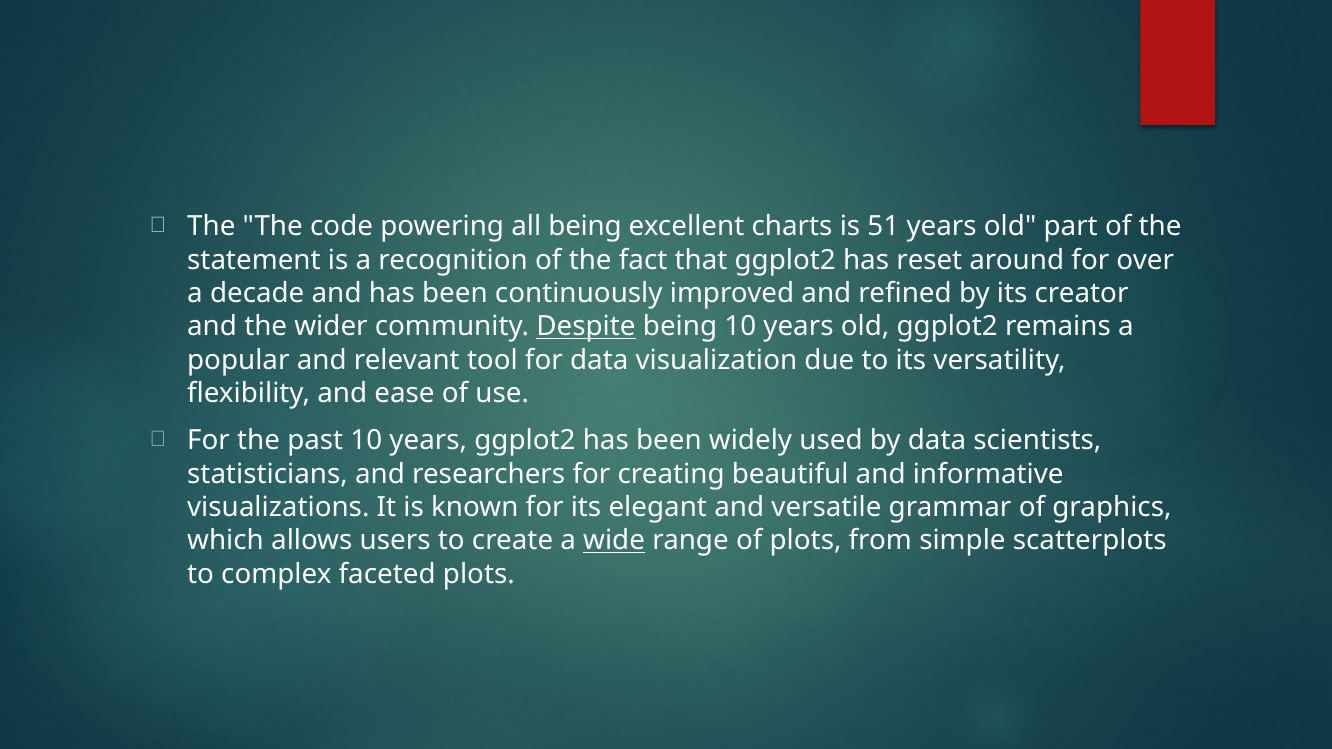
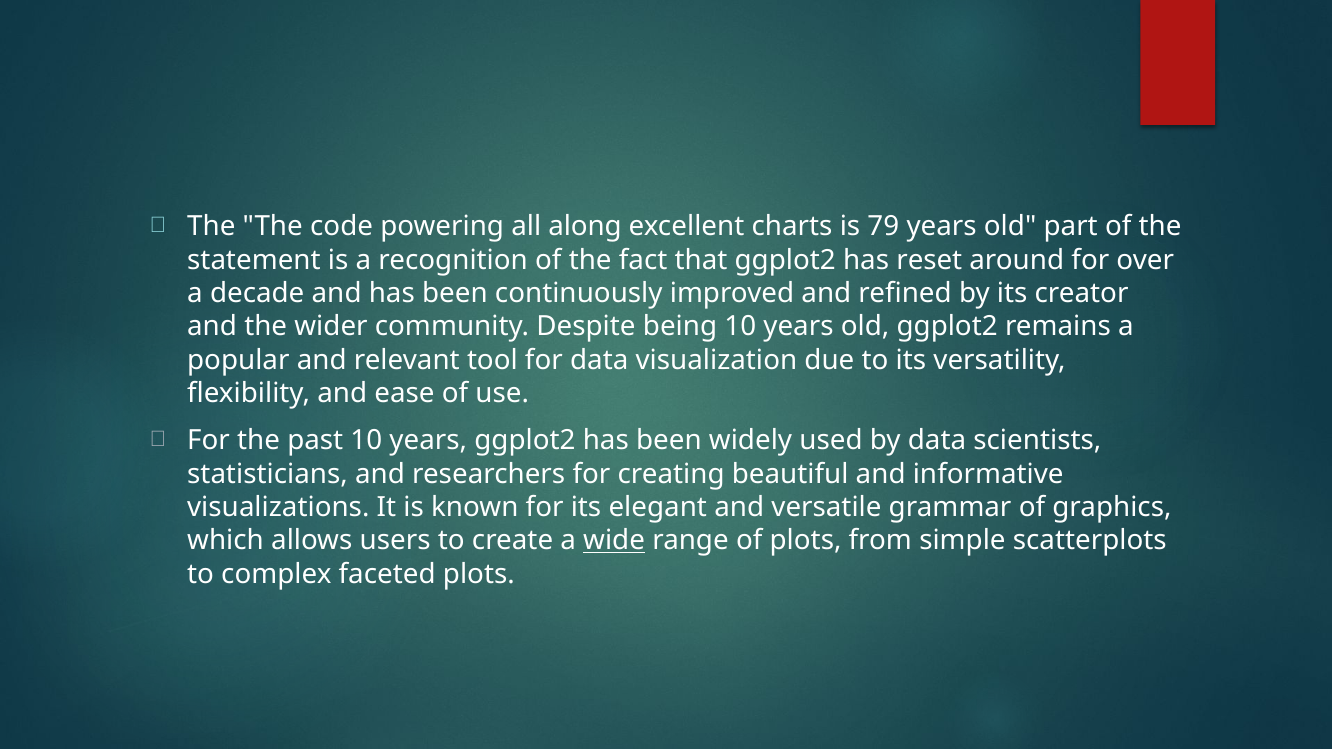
all being: being -> along (585, 227)
51: 51 -> 79 (883, 227)
Despite underline: present -> none (586, 327)
